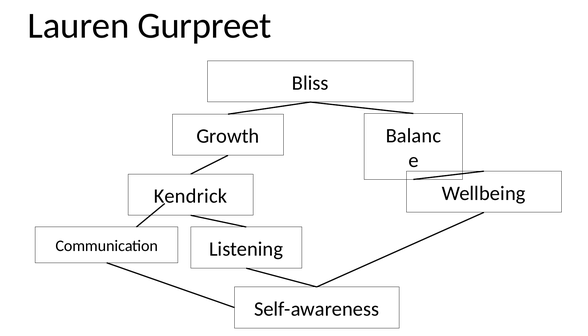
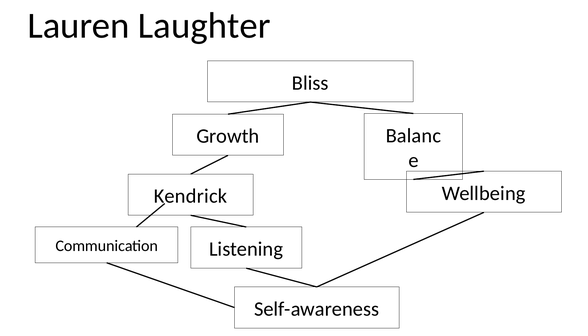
Gurpreet: Gurpreet -> Laughter (204, 26)
